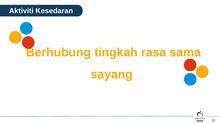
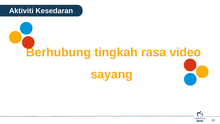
sama: sama -> video (185, 52)
